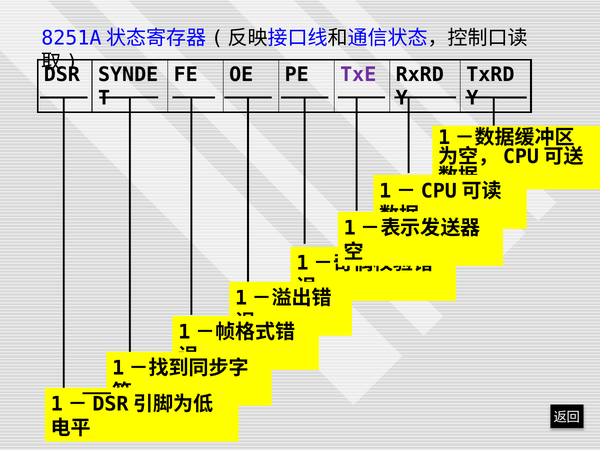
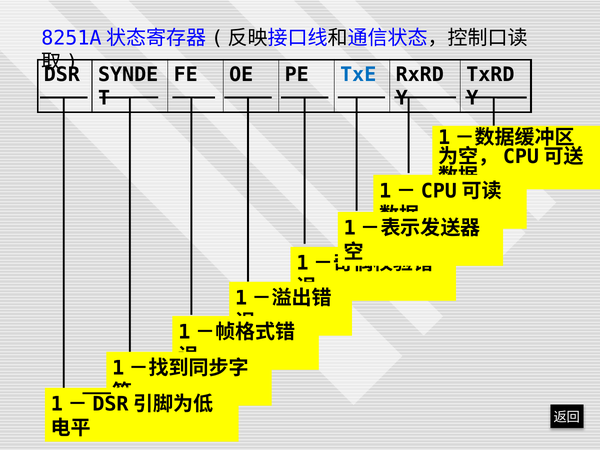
TxE colour: purple -> blue (358, 75)
